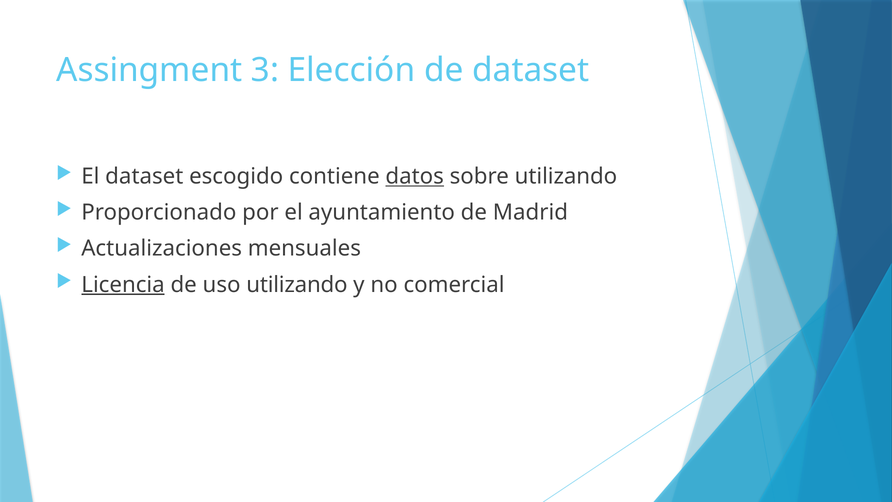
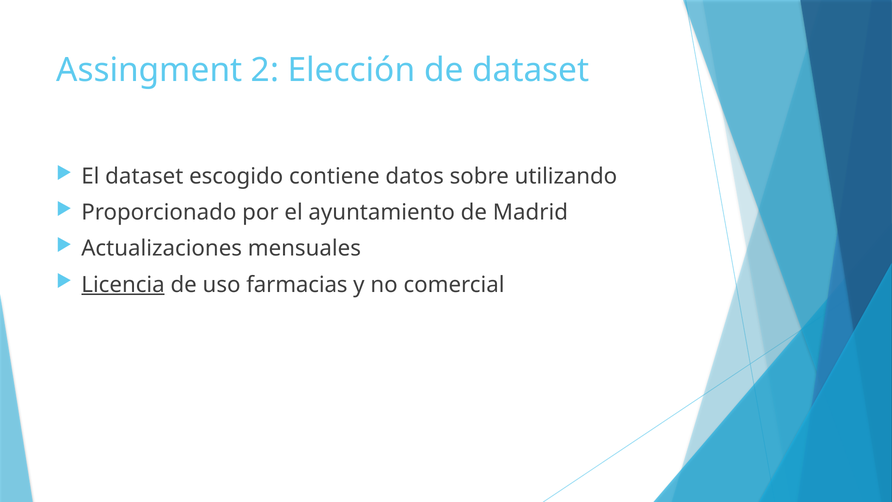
3: 3 -> 2 (265, 70)
datos underline: present -> none (415, 176)
uso utilizando: utilizando -> farmacias (297, 285)
